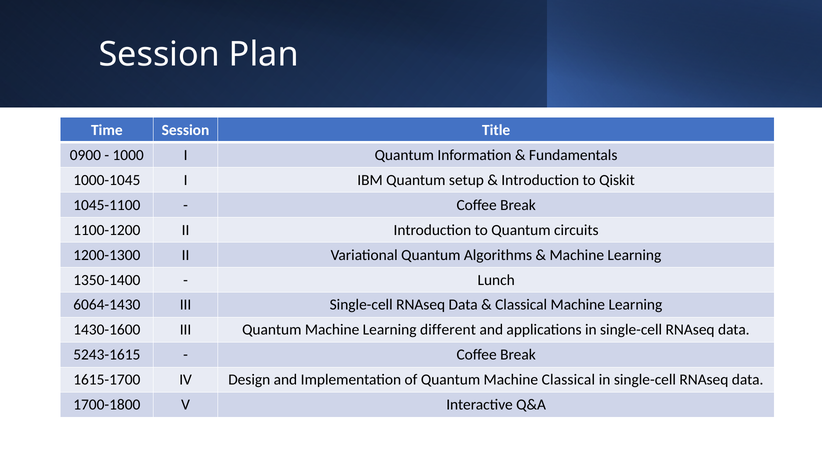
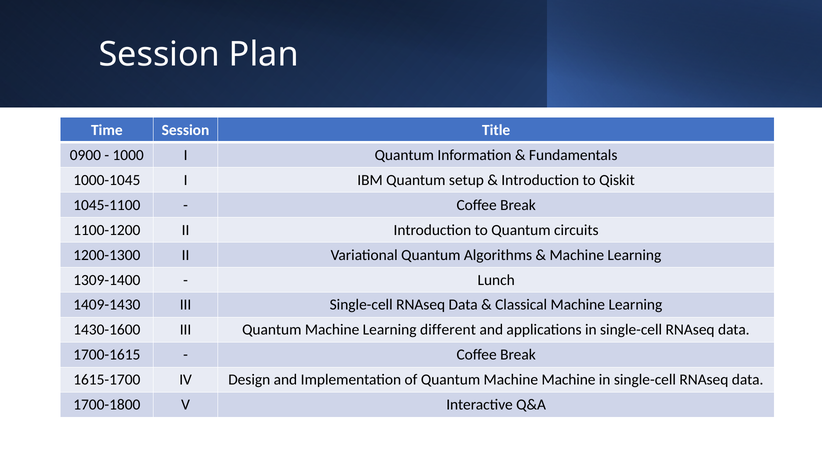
1350-1400: 1350-1400 -> 1309-1400 (107, 280)
6064-1430: 6064-1430 -> 1409-1430 (107, 305)
5243-1615: 5243-1615 -> 1700-1615 (107, 355)
Machine Classical: Classical -> Machine (569, 380)
